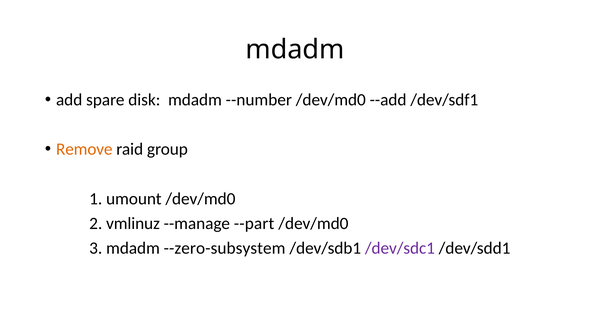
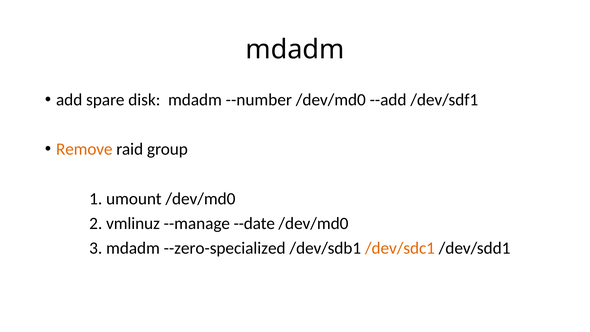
--part: --part -> --date (254, 223)
--zero-subsystem: --zero-subsystem -> --zero-specialized (225, 248)
/dev/sdc1 colour: purple -> orange (400, 248)
